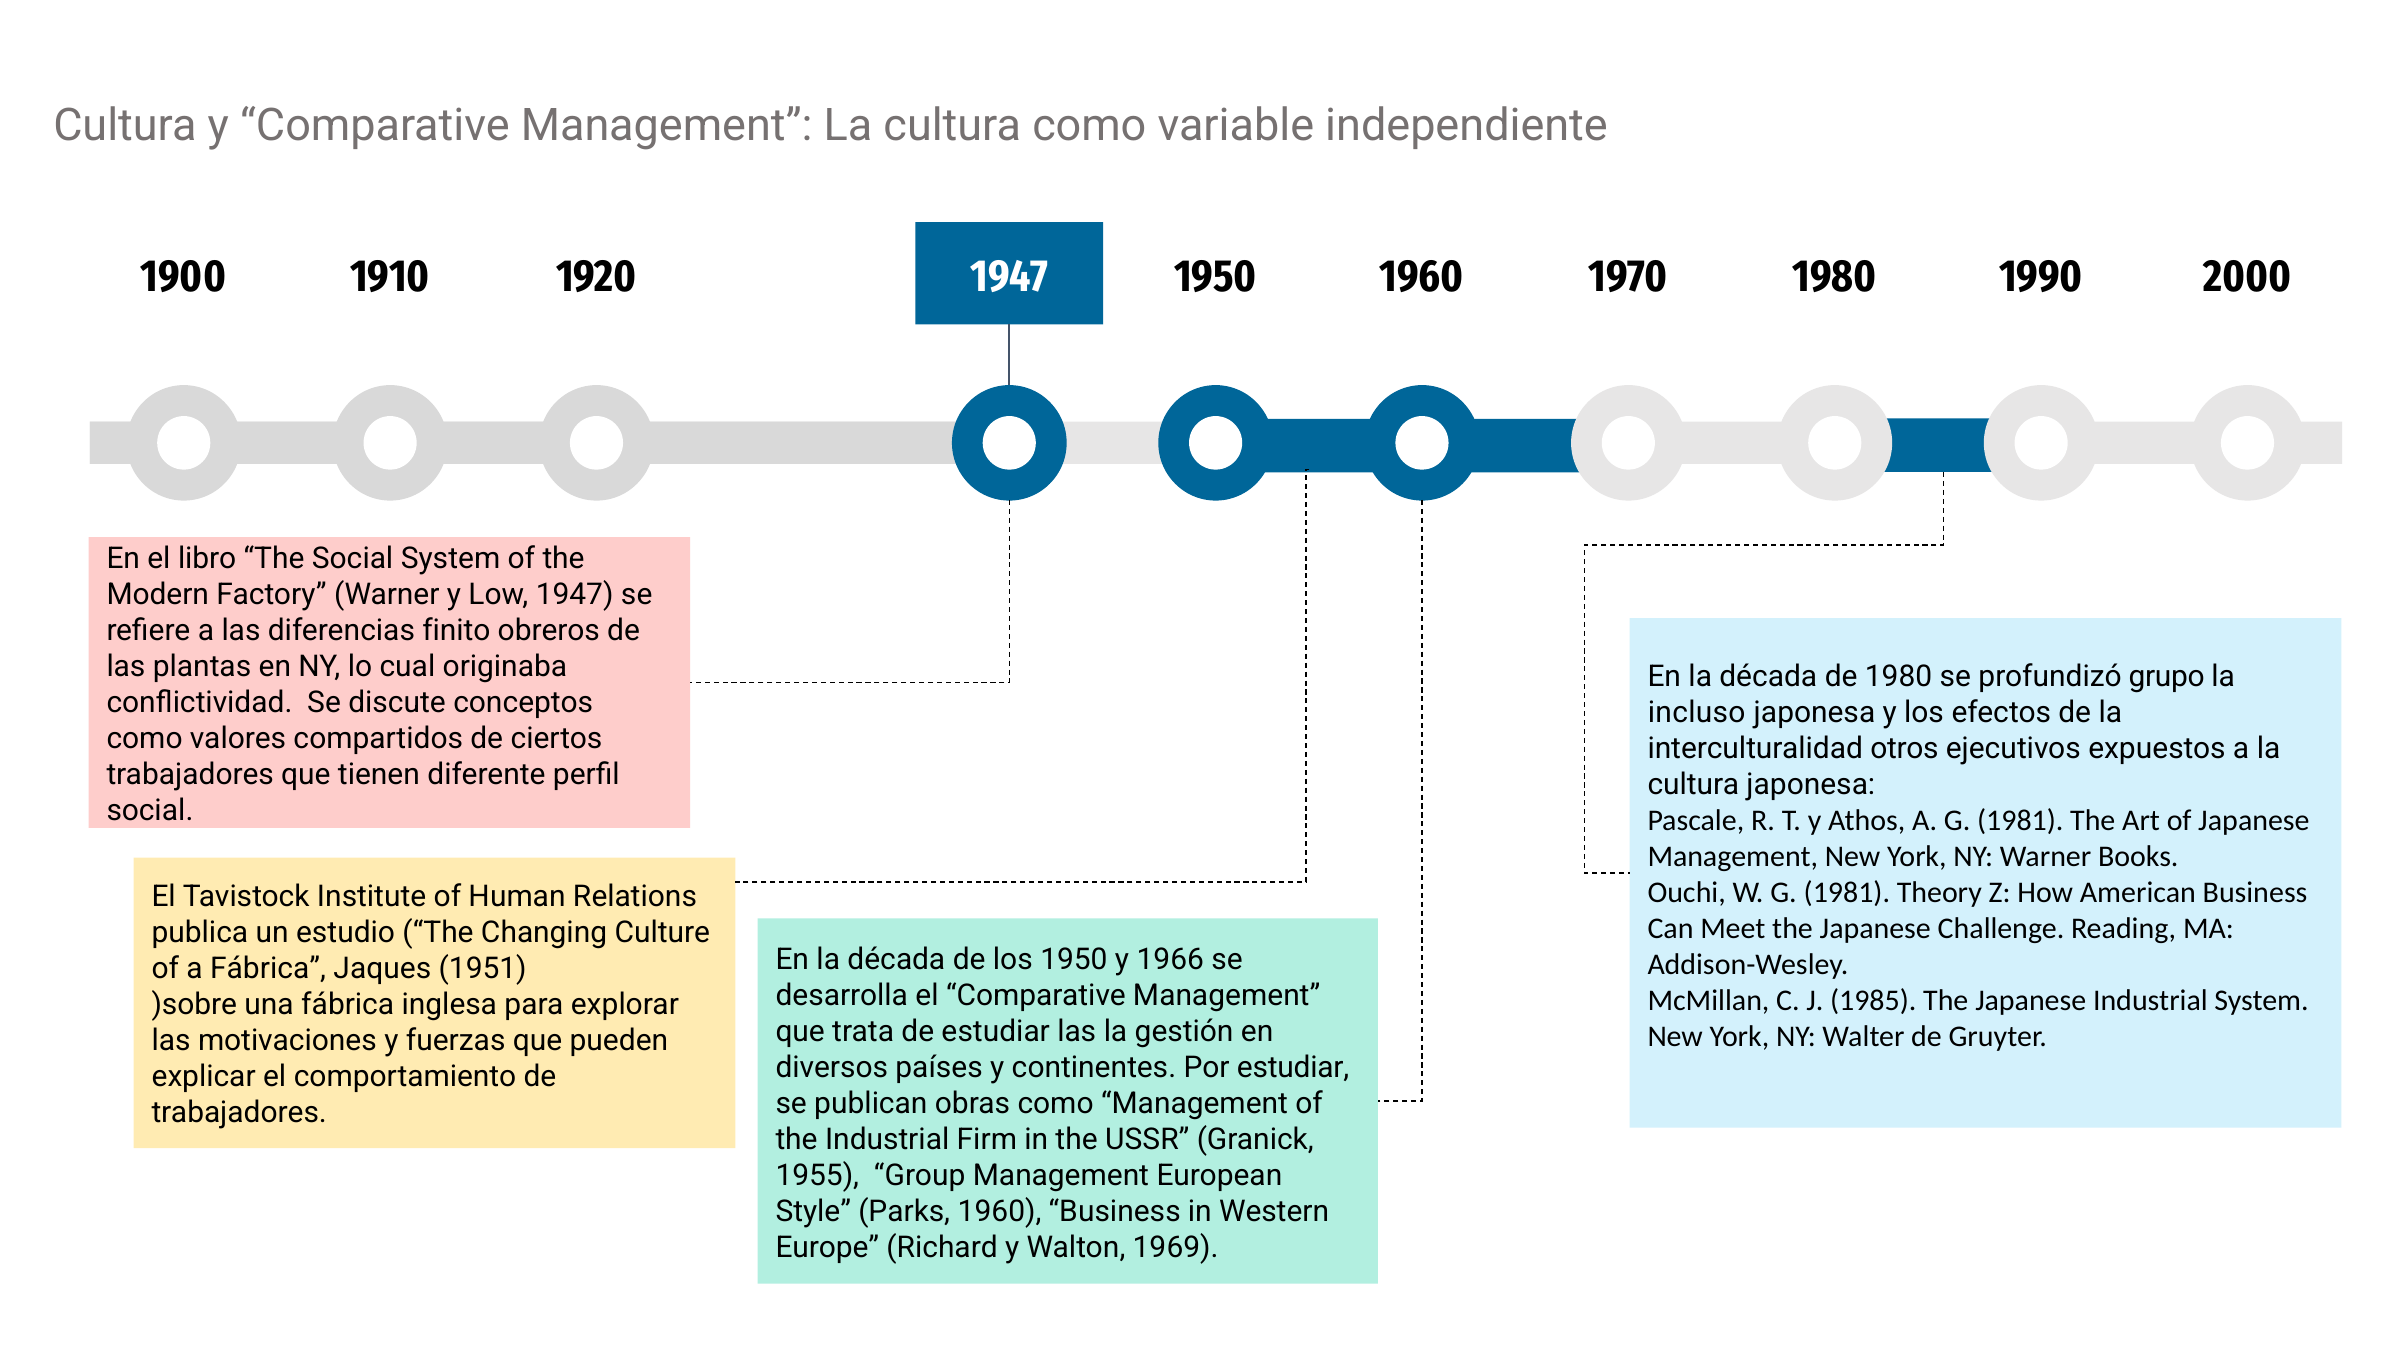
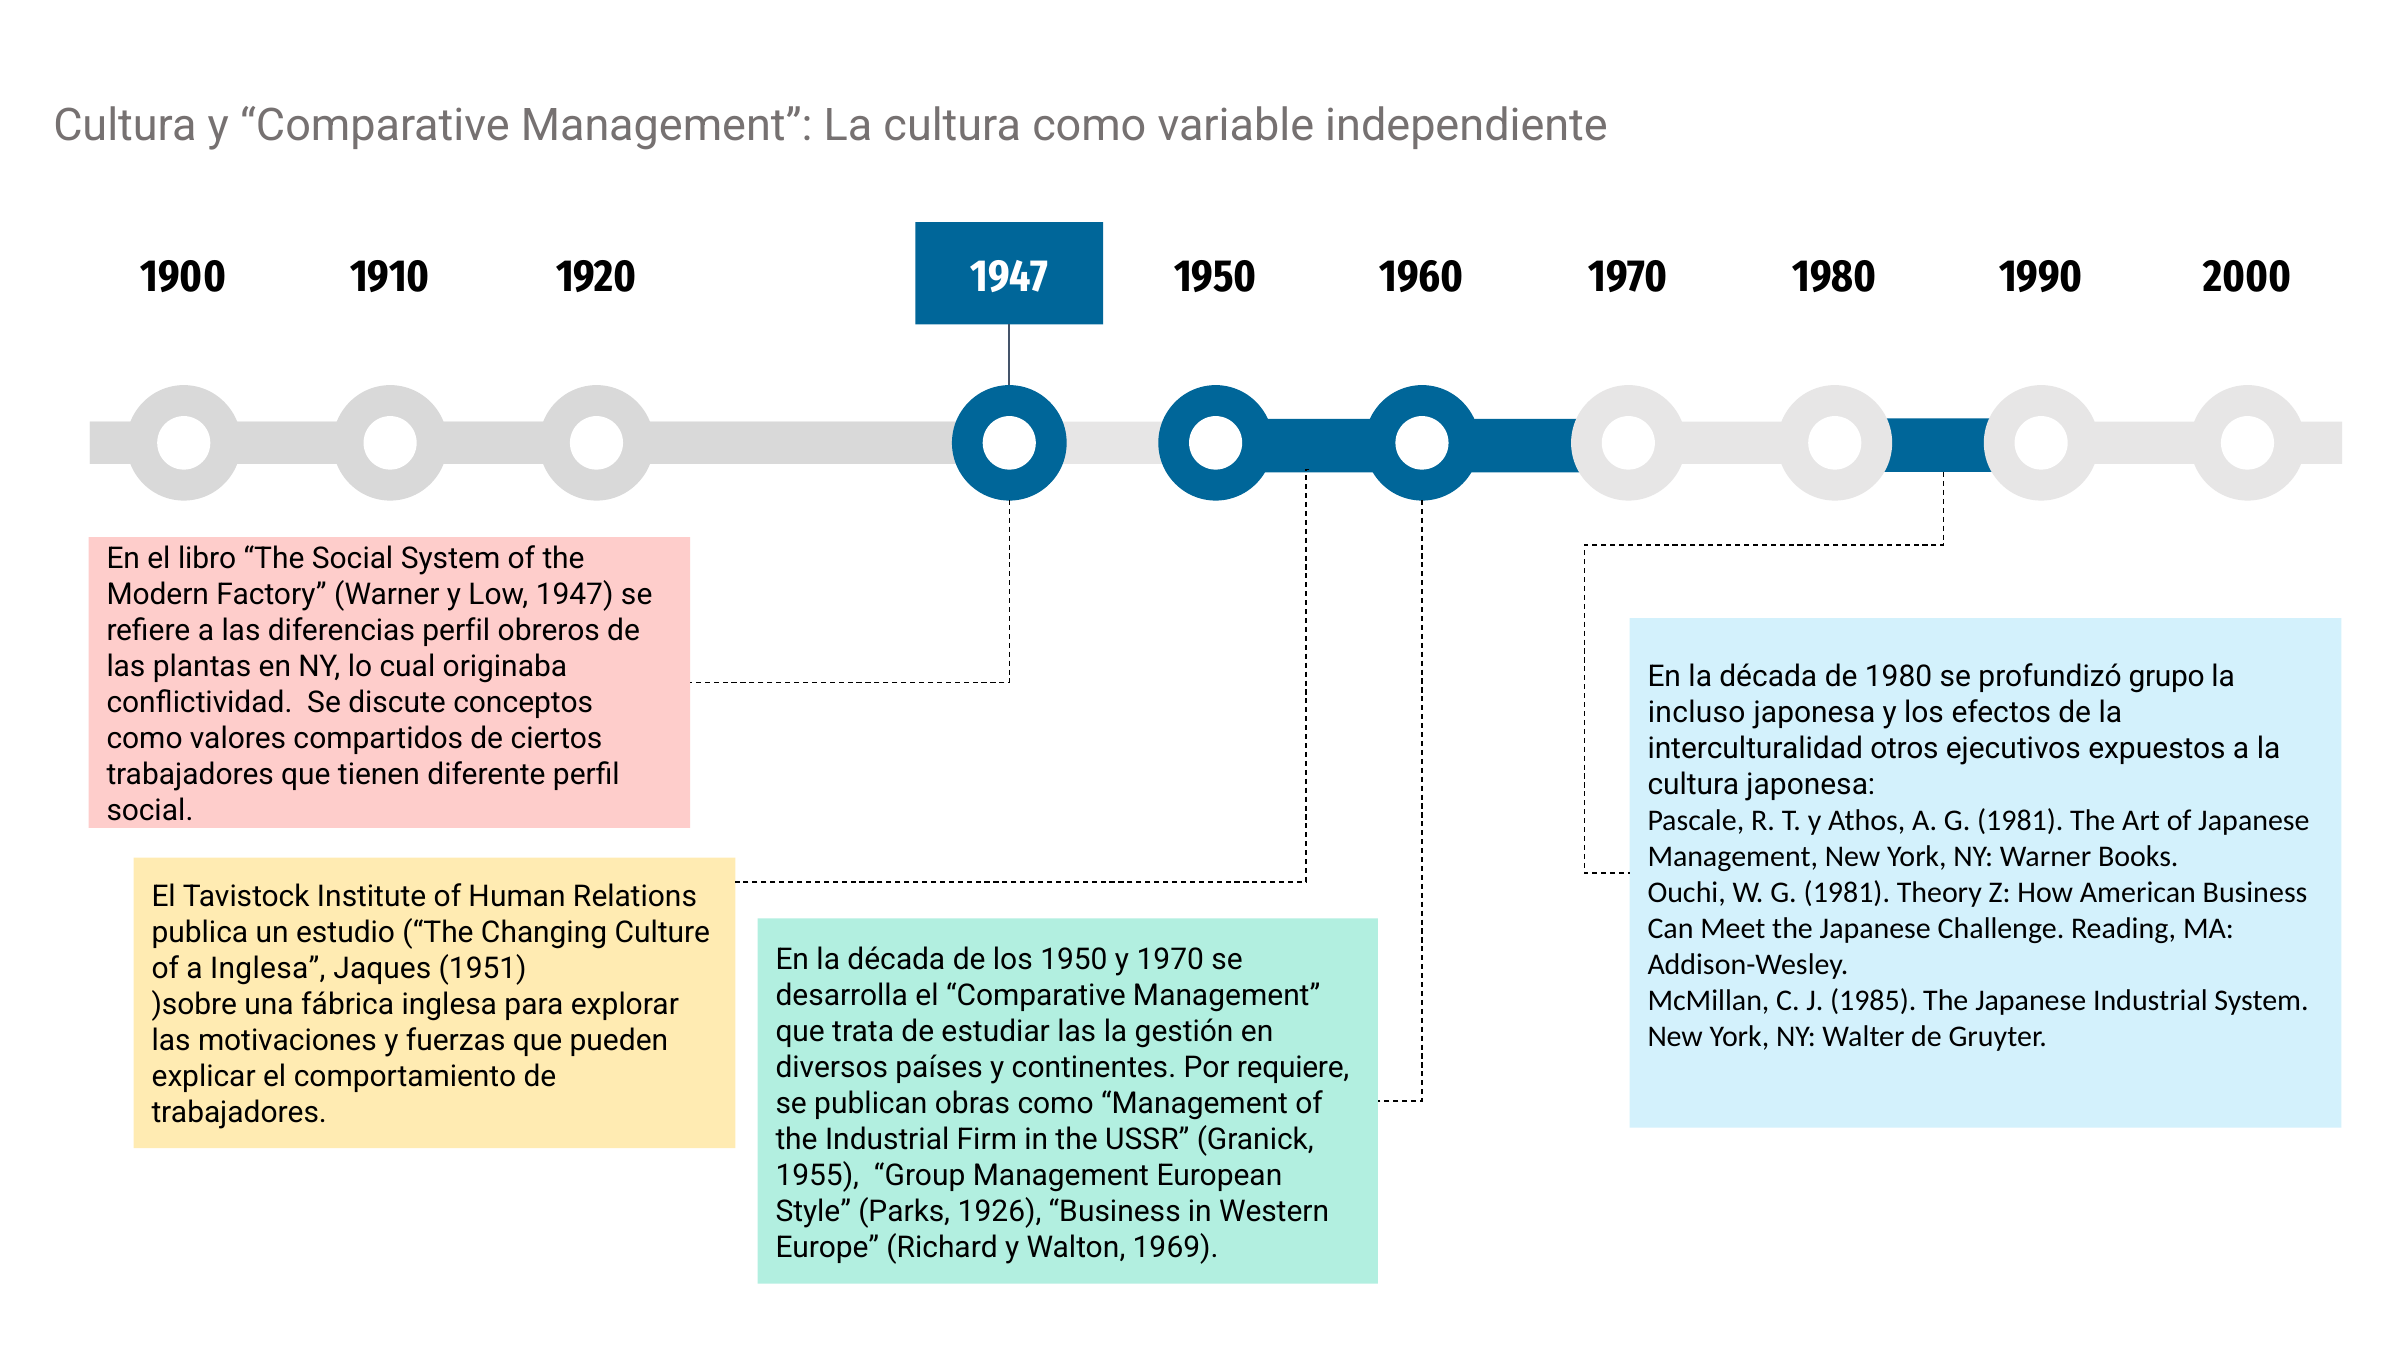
diferencias finito: finito -> perfil (456, 631)
y 1966: 1966 -> 1970 (1170, 959)
a Fábrica: Fábrica -> Inglesa (268, 969)
Por estudiar: estudiar -> requiere (1293, 1067)
Parks 1960: 1960 -> 1926 (1000, 1211)
